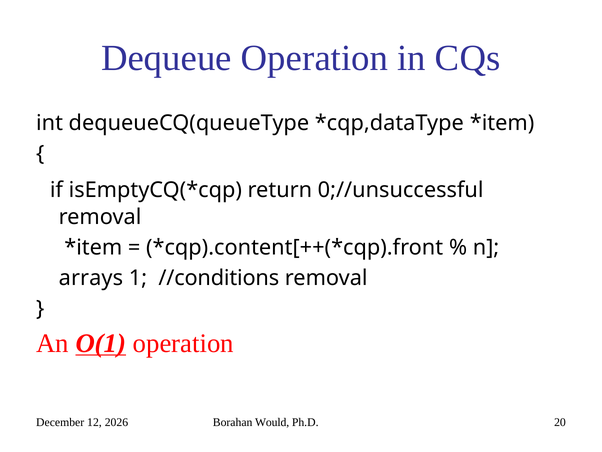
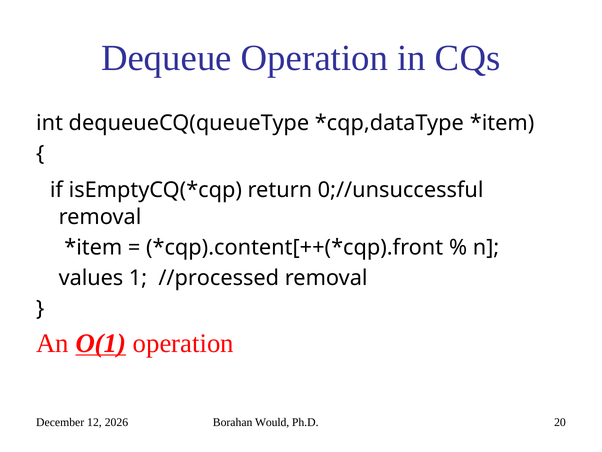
arrays: arrays -> values (91, 278)
//conditions: //conditions -> //processed (219, 278)
